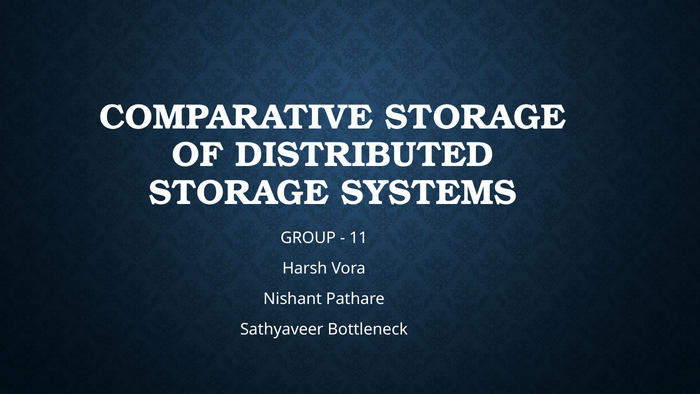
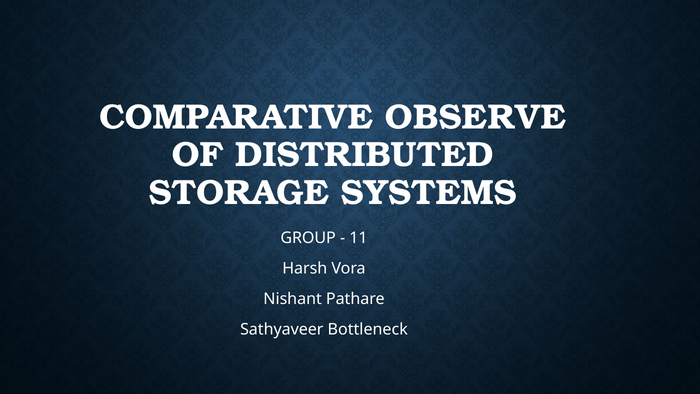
COMPARATIVE STORAGE: STORAGE -> OBSERVE (475, 117)
